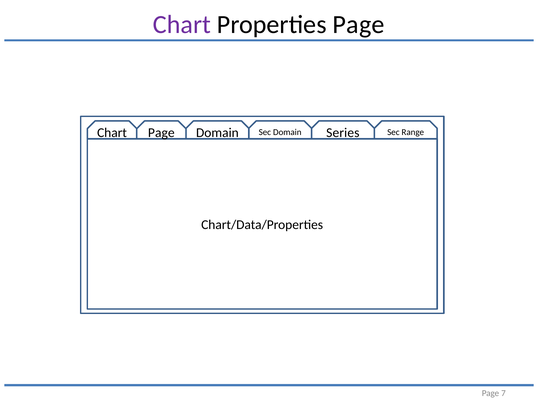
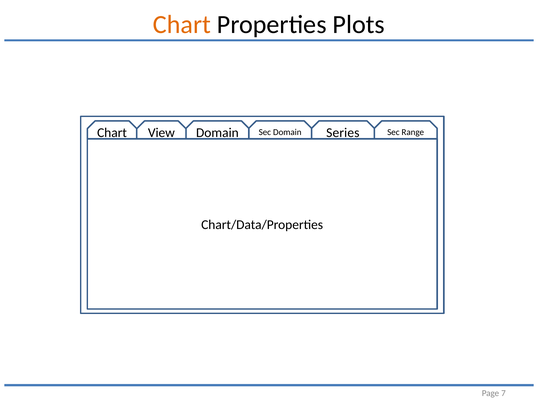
Chart colour: purple -> orange (182, 25)
Properties Page: Page -> Plots (359, 25)
Chart Page: Page -> View (161, 133)
